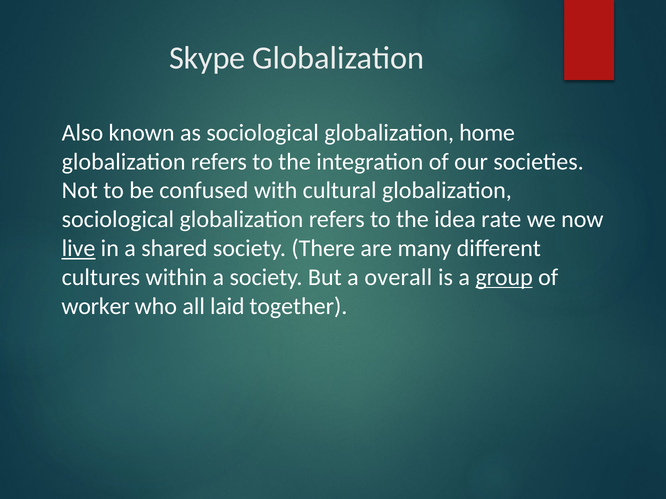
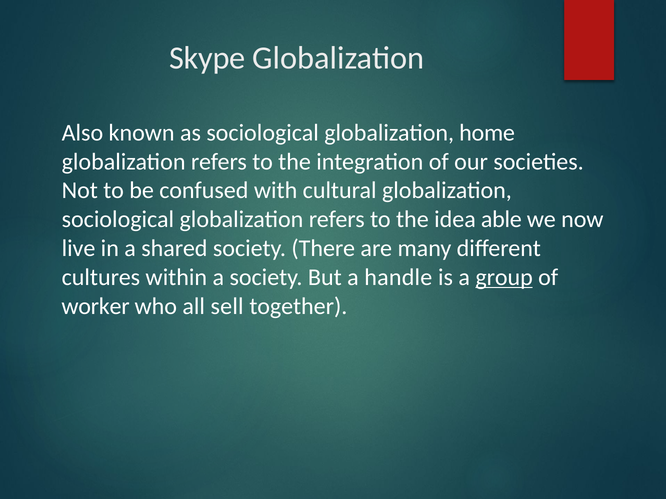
rate: rate -> able (501, 220)
live underline: present -> none (79, 249)
overall: overall -> handle (398, 277)
laid: laid -> sell (227, 306)
